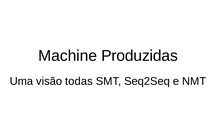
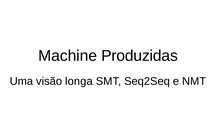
todas: todas -> longa (79, 81)
